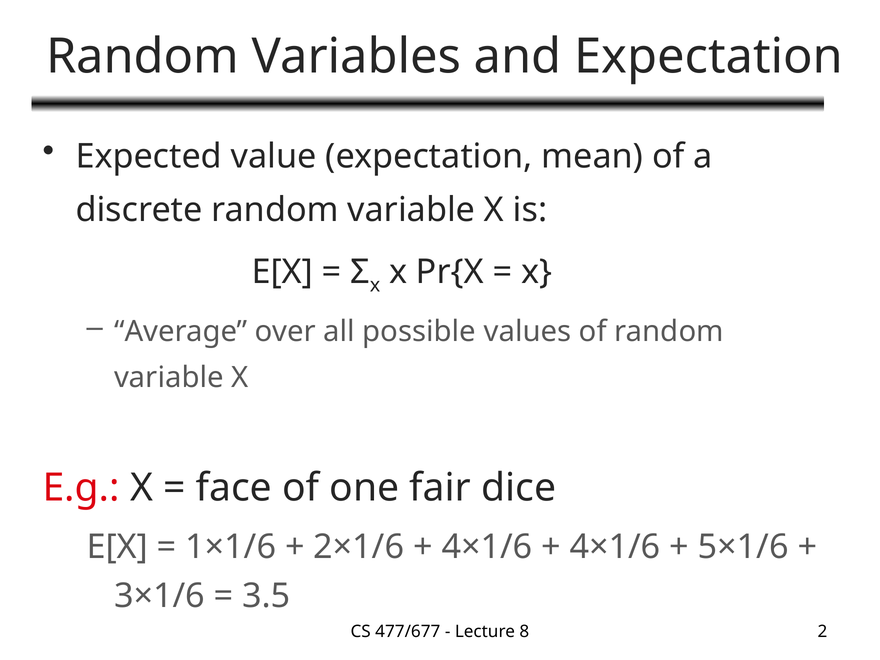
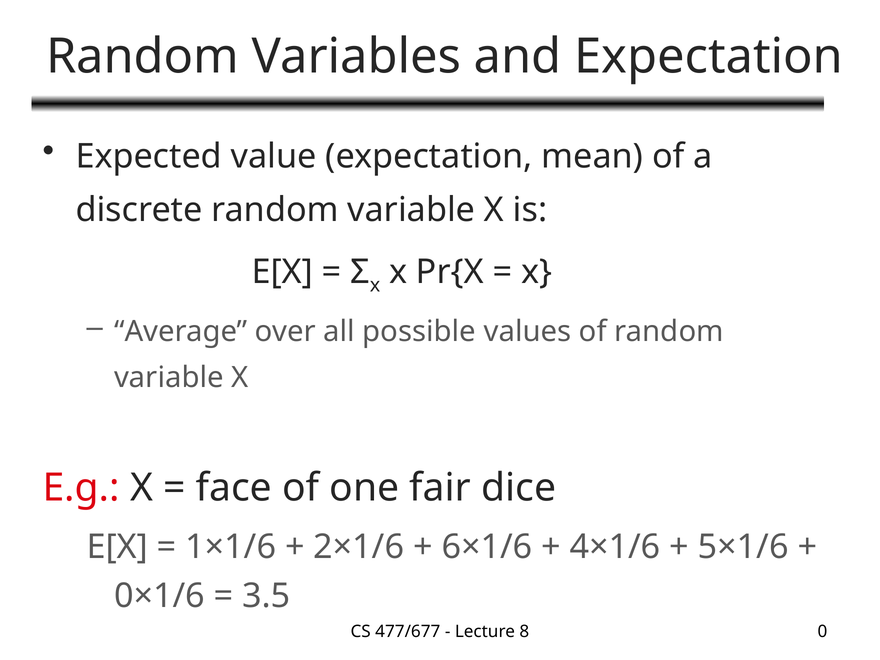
4×1/6: 4×1/6 -> 6×1/6 (487, 547)
3×1/6: 3×1/6 -> 0×1/6 (160, 596)
2: 2 -> 0 (822, 632)
